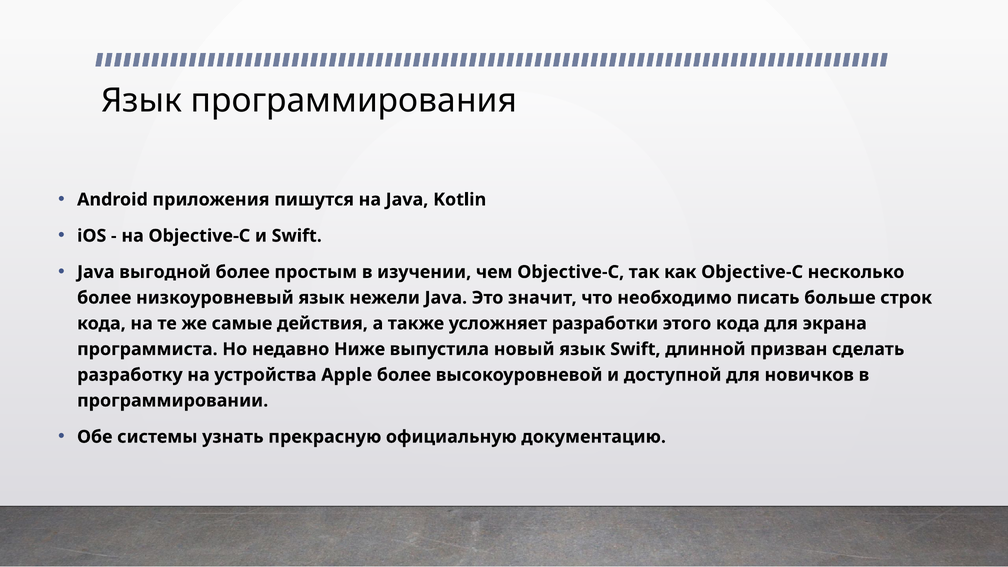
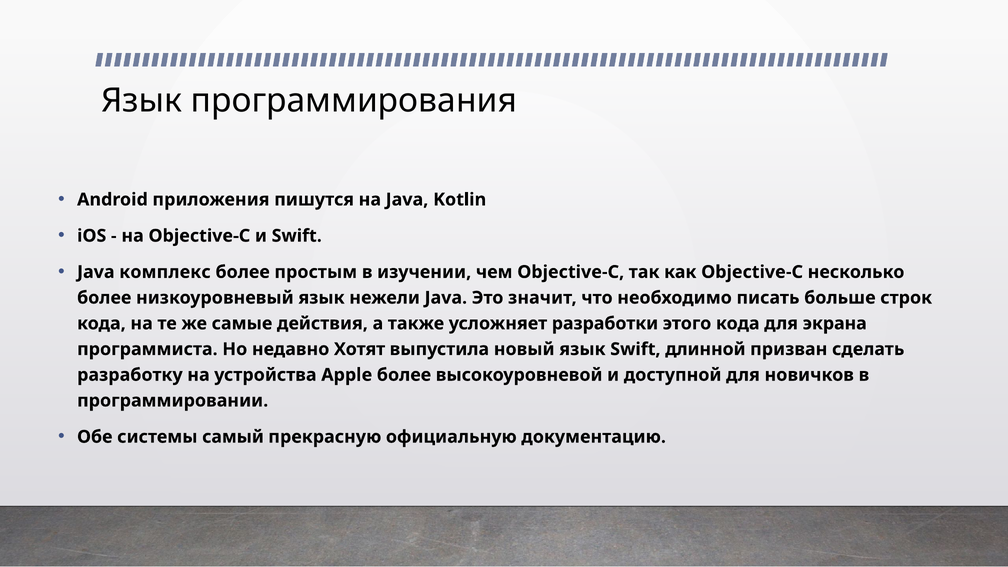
выгодной: выгодной -> комплекс (165, 272)
Ниже: Ниже -> Хотят (360, 349)
узнать: узнать -> самый (233, 437)
